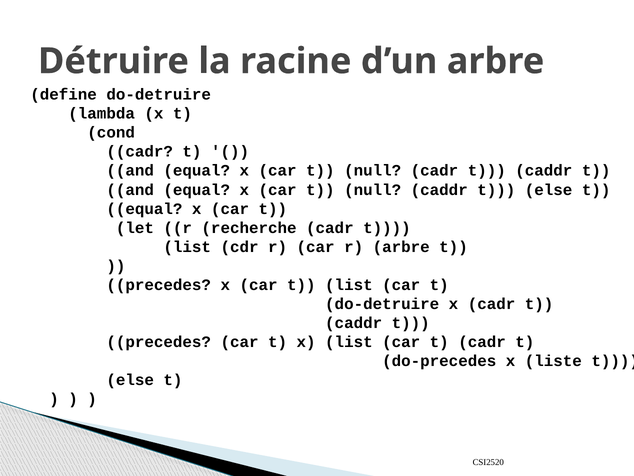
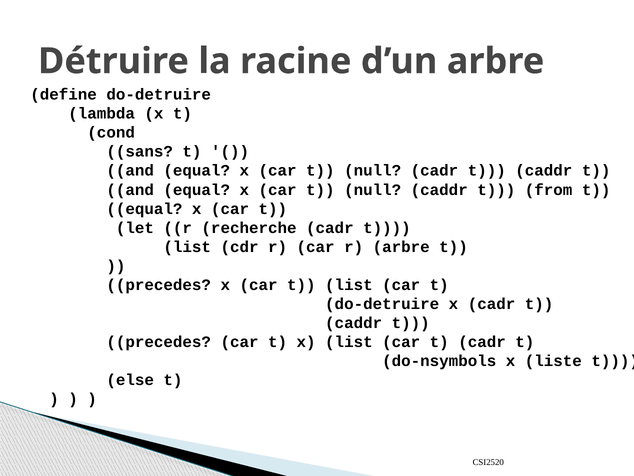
cadr: cadr -> sans (140, 152)
caddr t else: else -> from (549, 190)
do-precedes: do-precedes -> do-nsymbols (439, 361)
